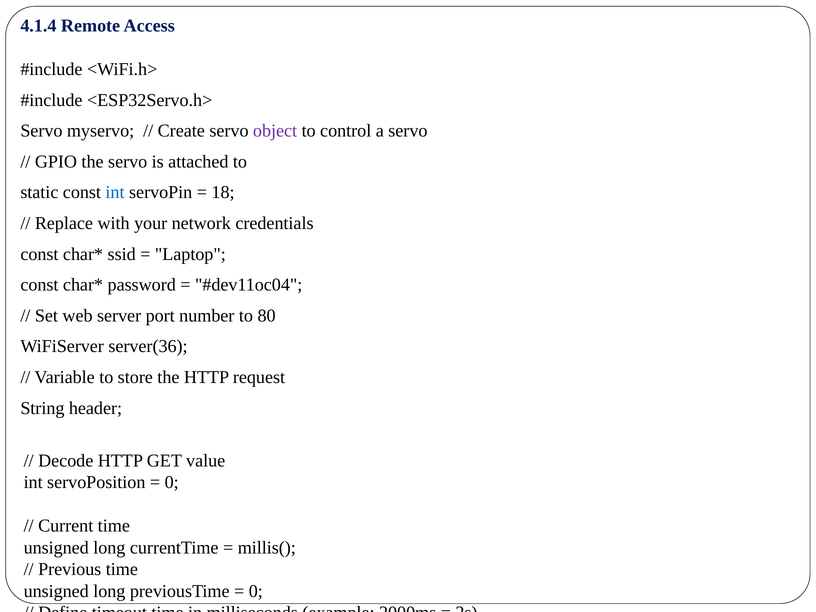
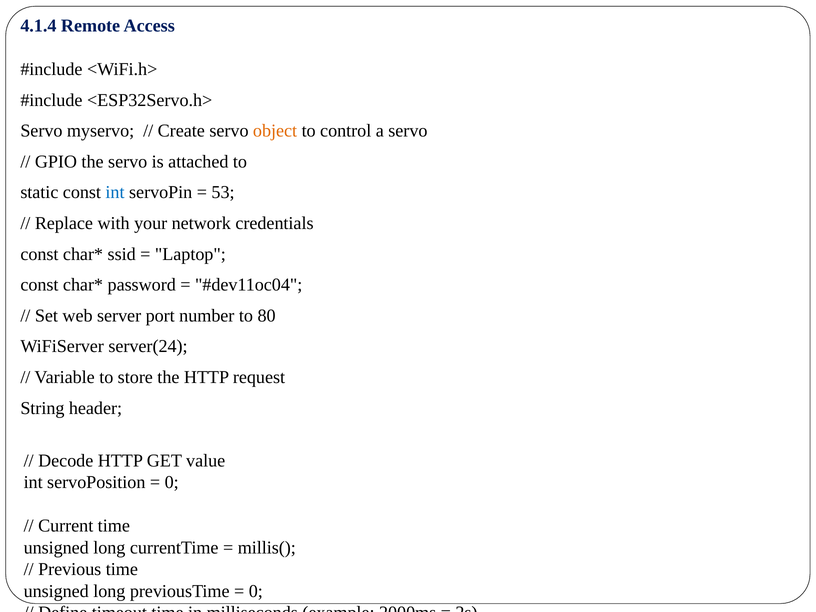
object colour: purple -> orange (275, 131)
18: 18 -> 53 (223, 192)
server(36: server(36 -> server(24 (148, 347)
